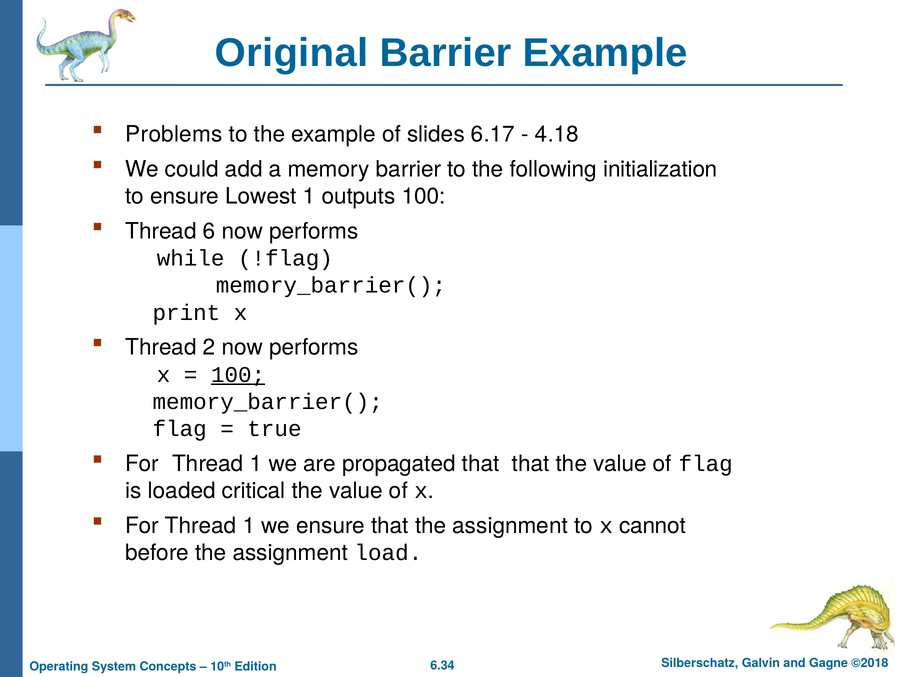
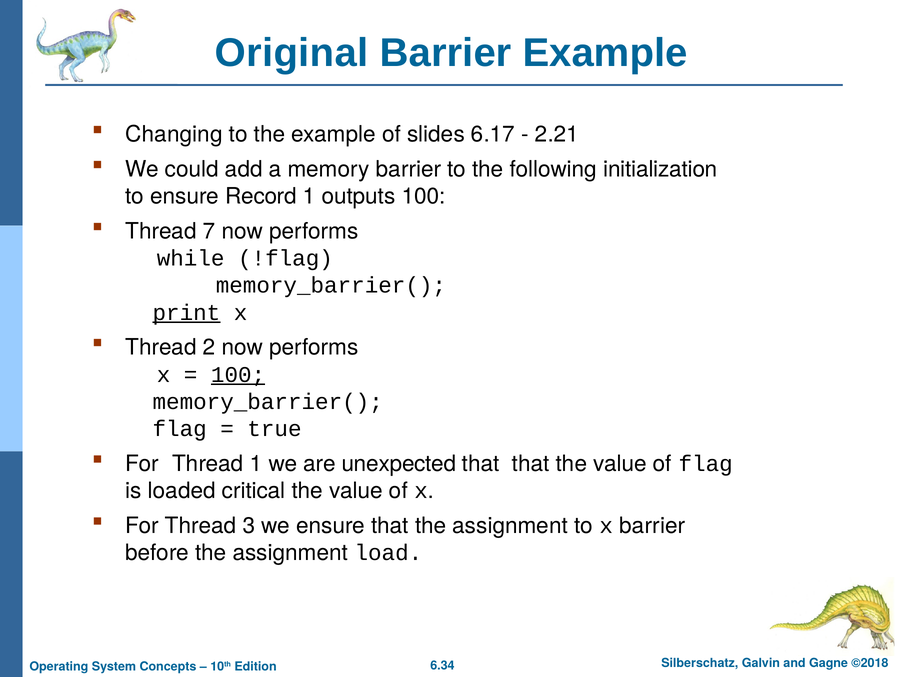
Problems: Problems -> Changing (174, 134)
4.18: 4.18 -> 2.21 (557, 134)
Lowest: Lowest -> Record (261, 196)
6: 6 -> 7 (209, 231)
print underline: none -> present (186, 313)
propagated: propagated -> unexpected (399, 464)
1: 1 -> 3 (249, 526)
x cannot: cannot -> barrier (652, 526)
